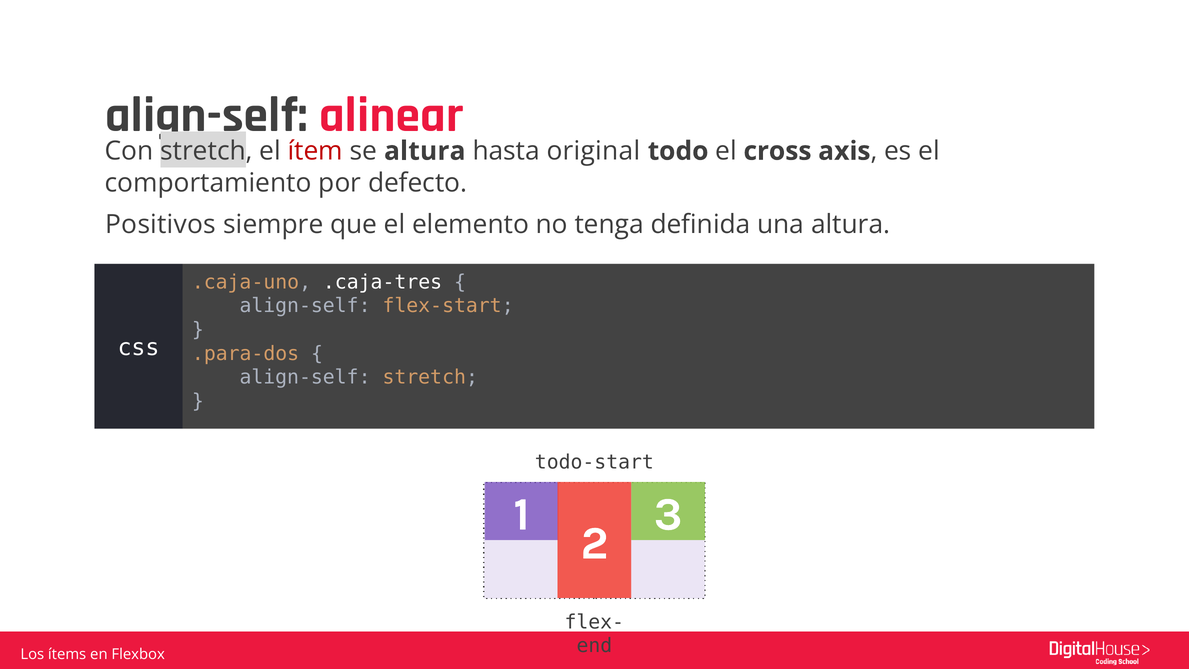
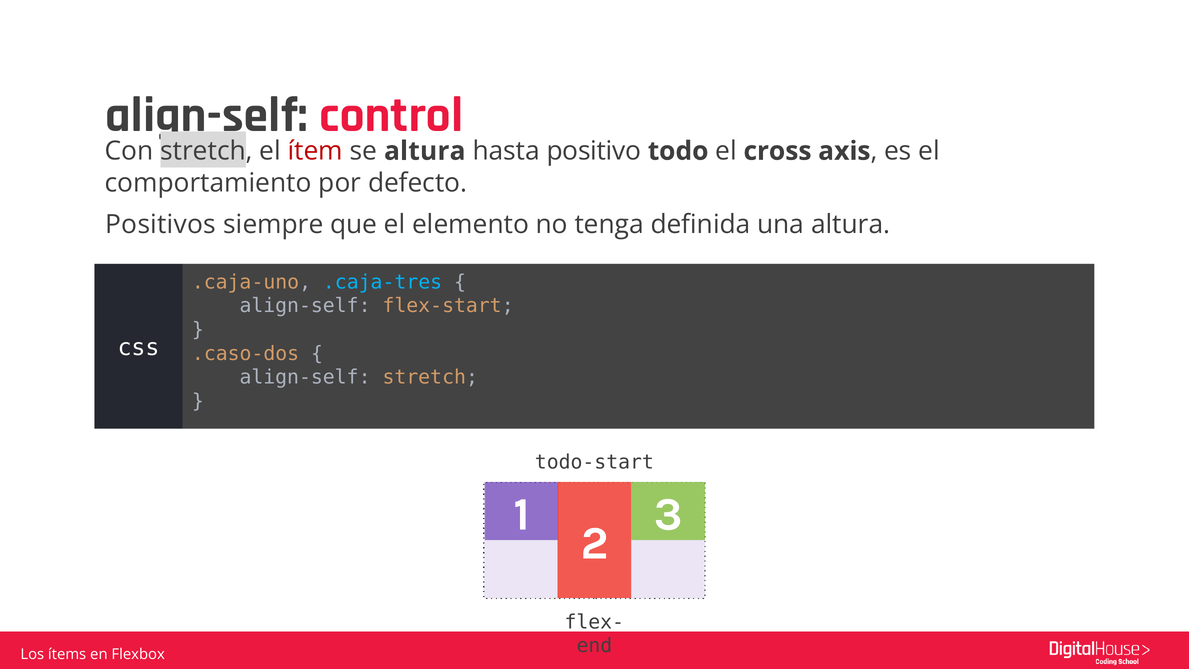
alinear: alinear -> control (391, 115)
original: original -> positivo (594, 151)
.caja-tres colour: white -> light blue (383, 282)
.para-dos: .para-dos -> .caso-dos (246, 353)
